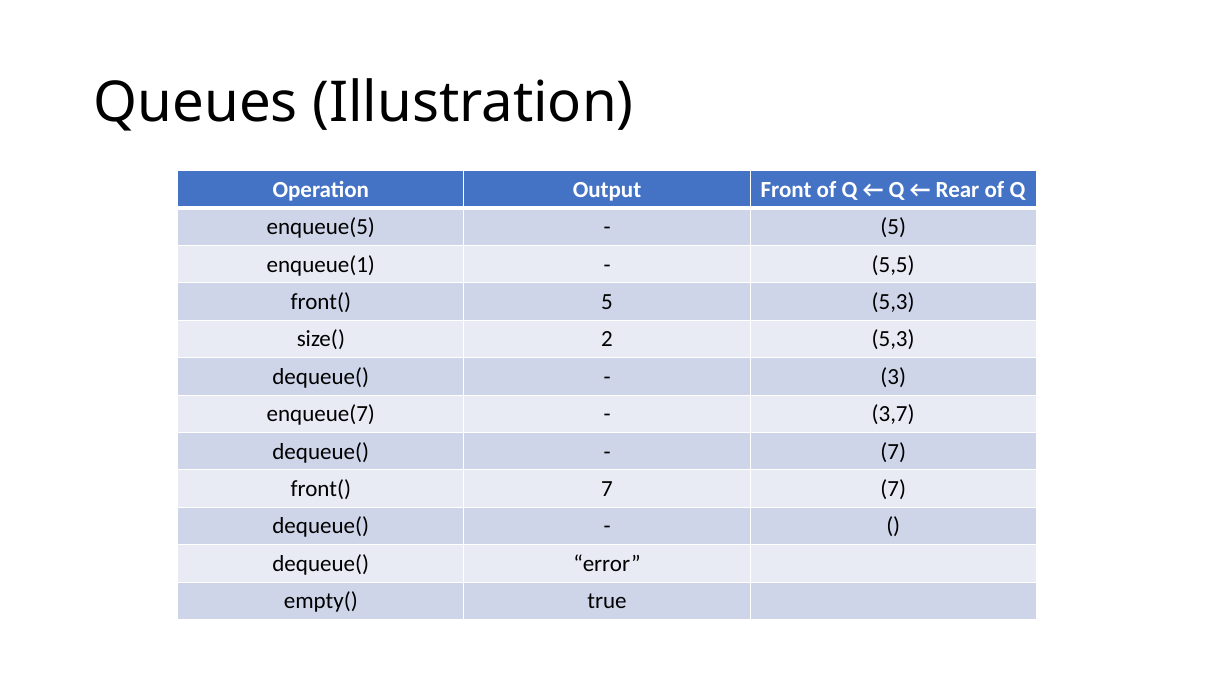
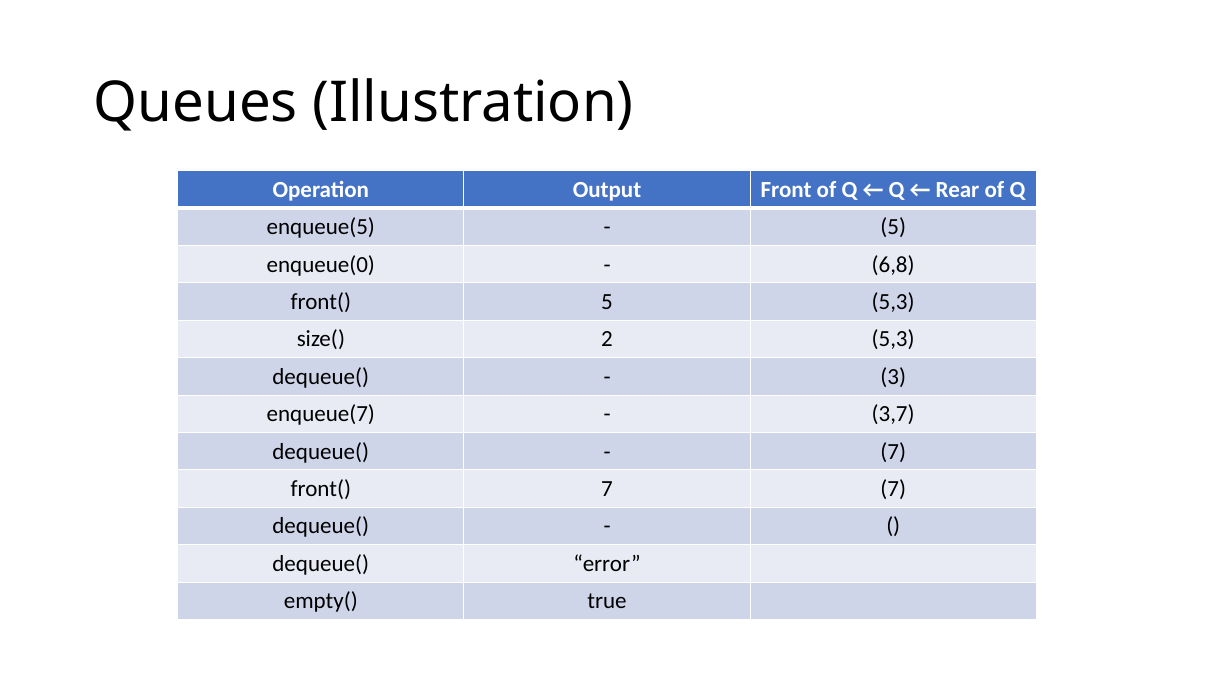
enqueue(1: enqueue(1 -> enqueue(0 (321, 264)
5,5: 5,5 -> 6,8 (893, 264)
